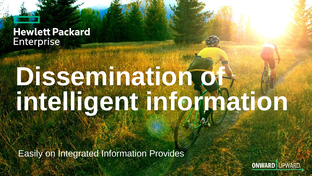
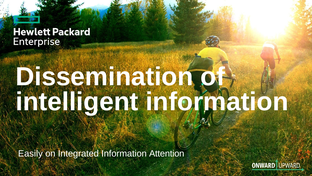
Provides: Provides -> Attention (167, 153)
